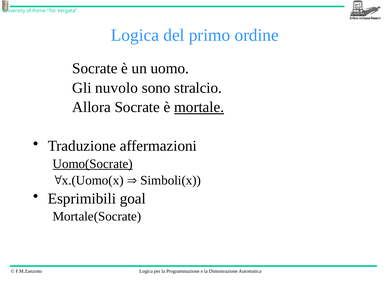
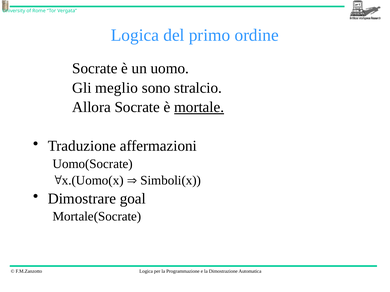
nuvolo: nuvolo -> meglio (117, 88)
Uomo(Socrate underline: present -> none (93, 164)
Esprimibili: Esprimibili -> Dimostrare (82, 199)
